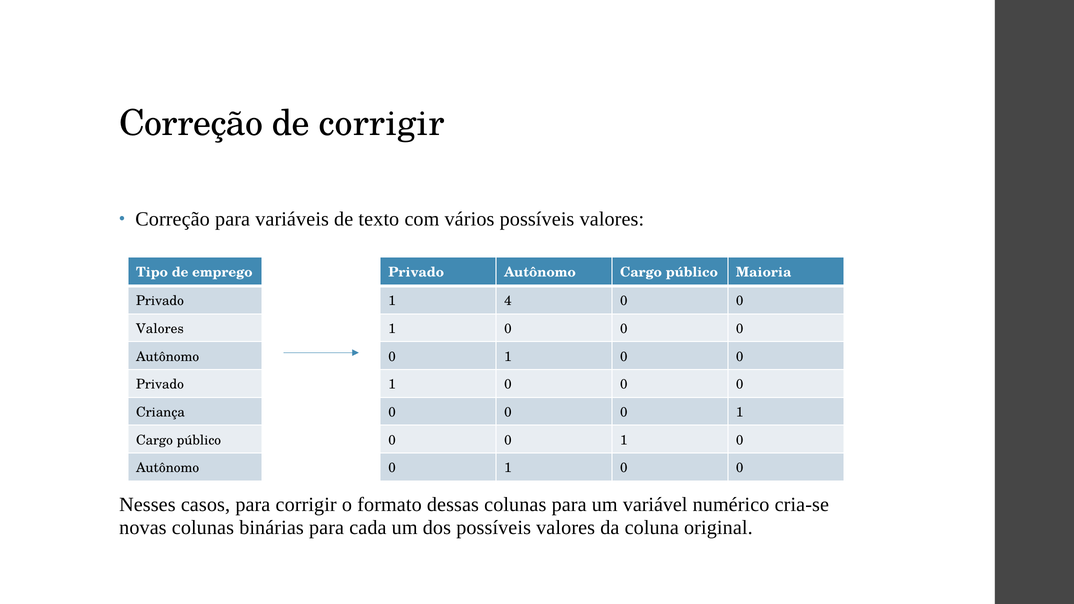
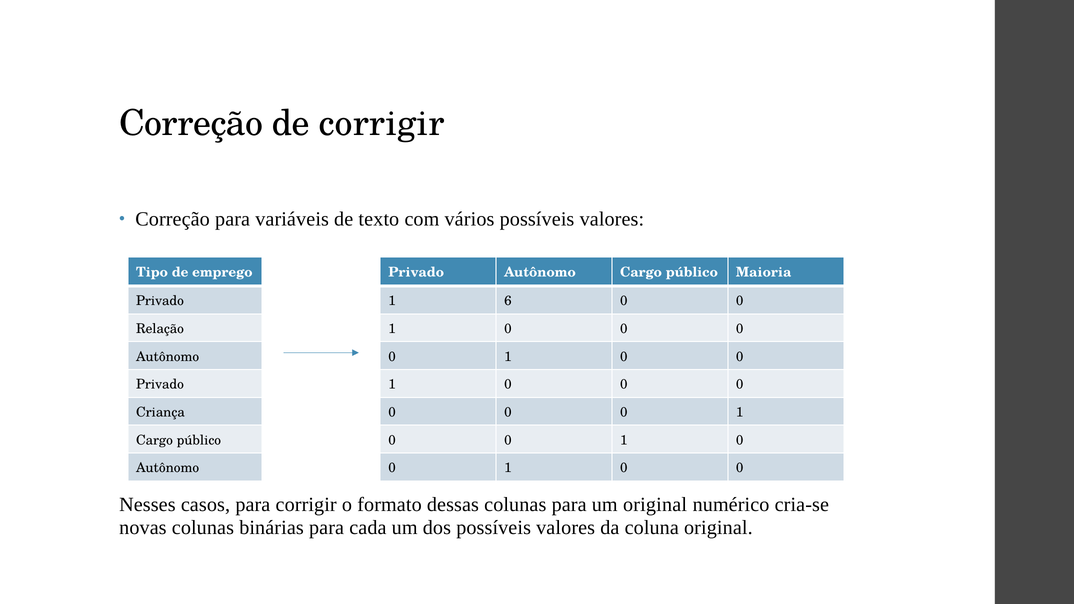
4: 4 -> 6 (508, 301)
Valores: Valores -> Relação (160, 329)
um variável: variável -> original (655, 505)
